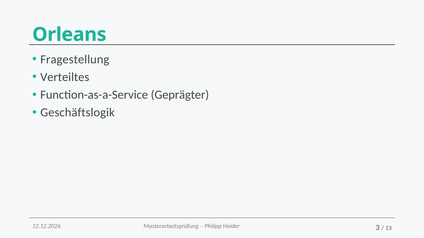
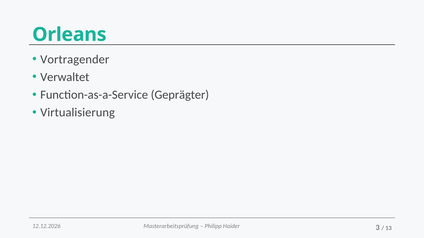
Fragestellung: Fragestellung -> Vortragender (75, 59)
Verteiltes: Verteiltes -> Verwaltet (65, 77)
Geschäftslogik: Geschäftslogik -> Virtualisierung (78, 113)
